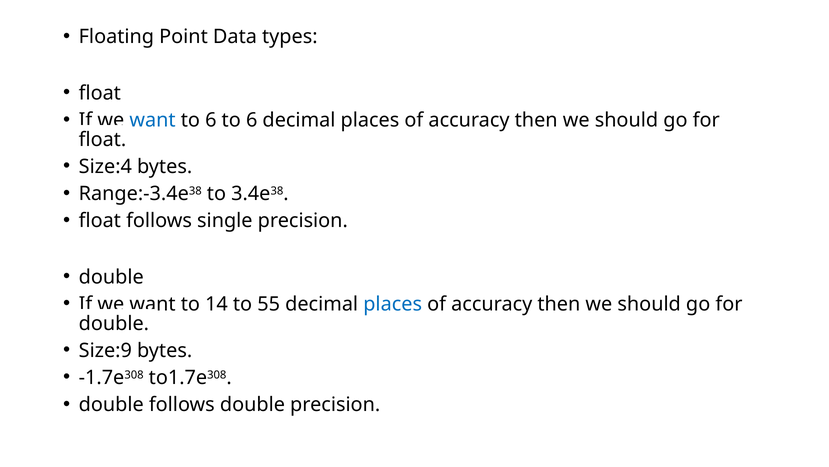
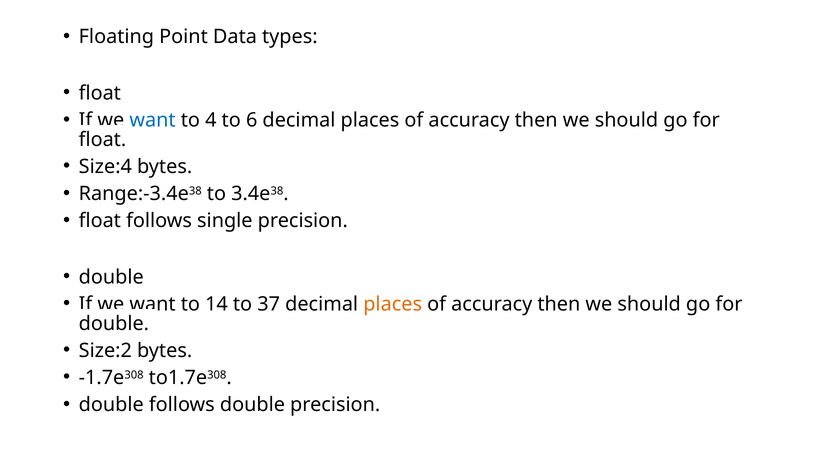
6: 6 -> 4 (211, 120)
55: 55 -> 37 (269, 304)
places colour: blue -> orange (393, 304)
Size:9: Size:9 -> Size:2 (105, 350)
